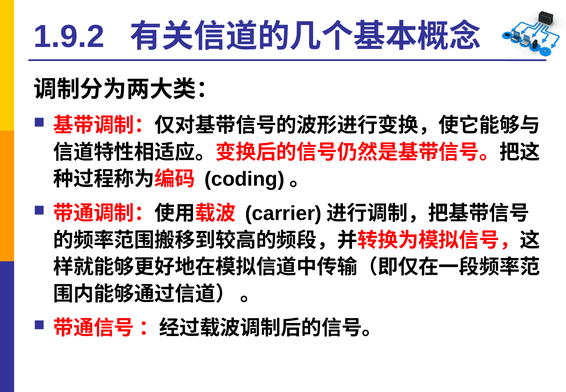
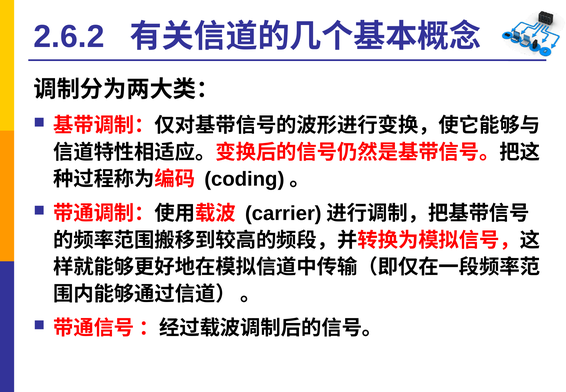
1.9.2: 1.9.2 -> 2.6.2 (69, 36)
